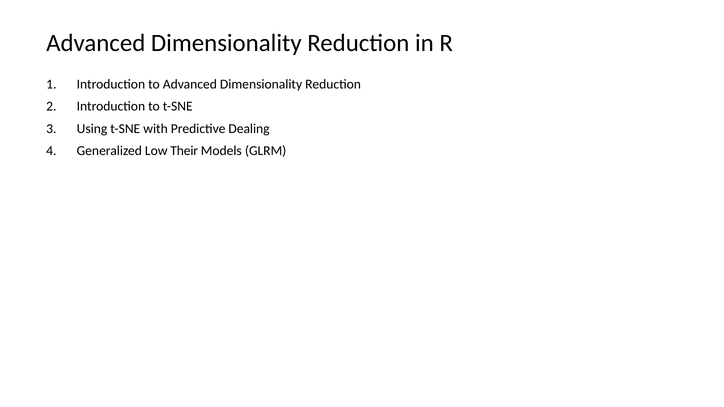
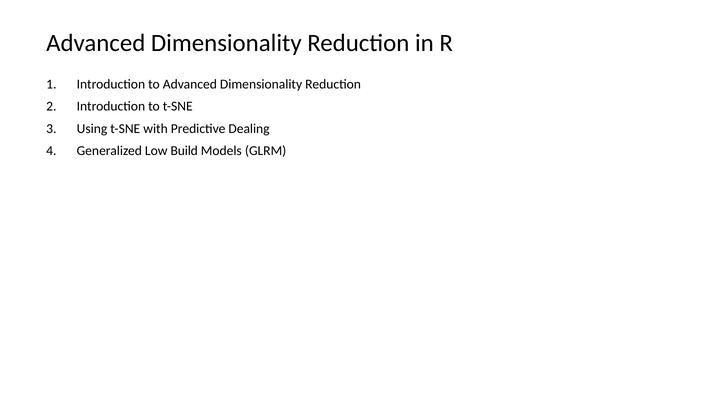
Their: Their -> Build (184, 151)
